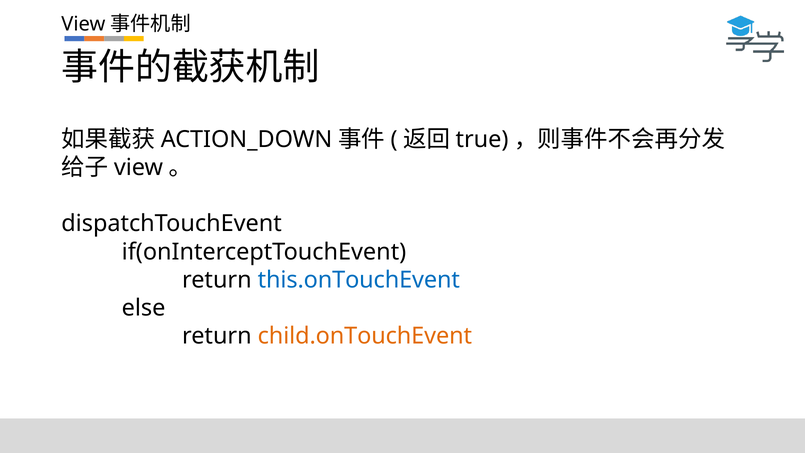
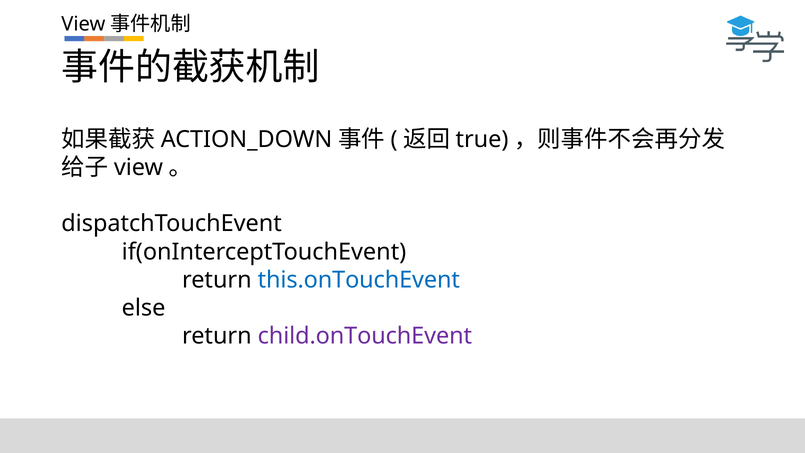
child.onTouchEvent colour: orange -> purple (365, 336)
